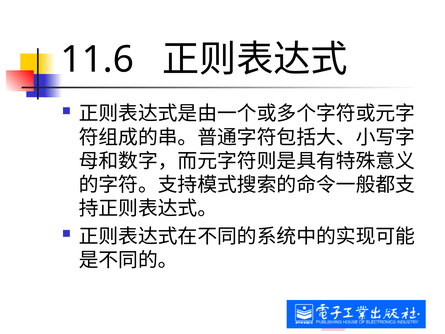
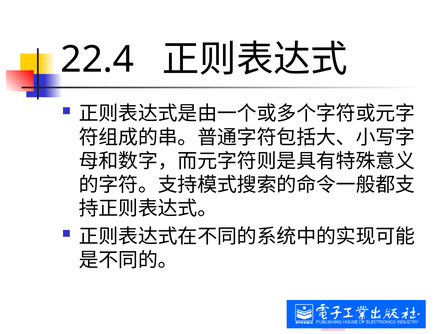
11.6: 11.6 -> 22.4 (97, 60)
